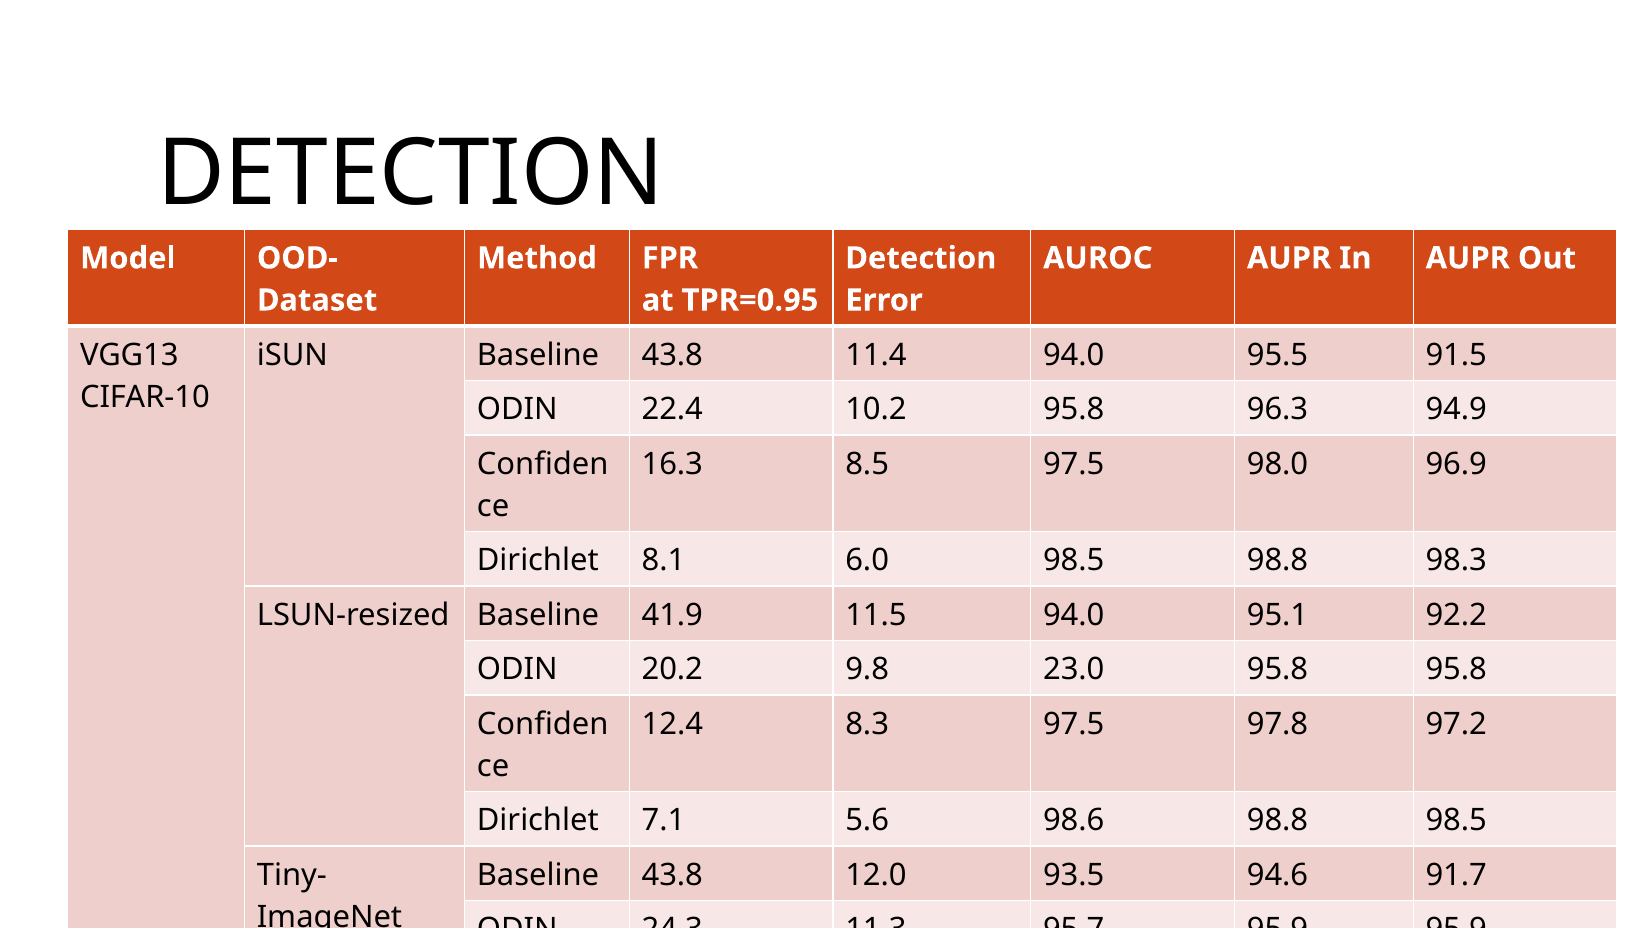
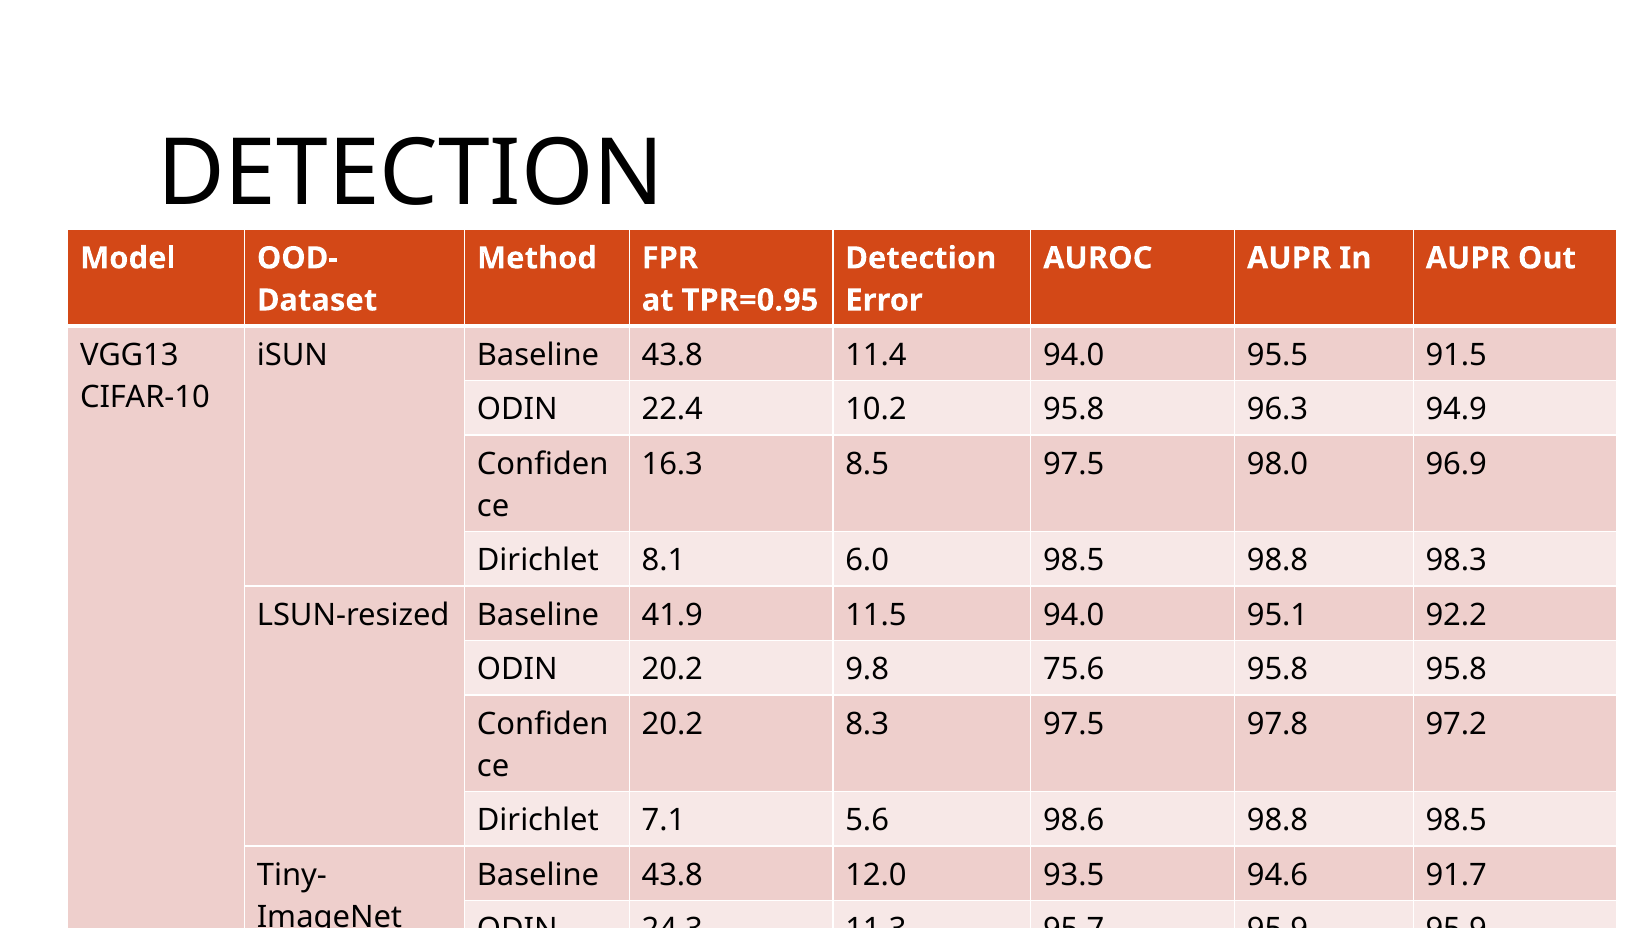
23.0: 23.0 -> 75.6 (1074, 670)
12.4: 12.4 -> 20.2 (672, 724)
